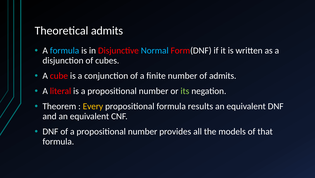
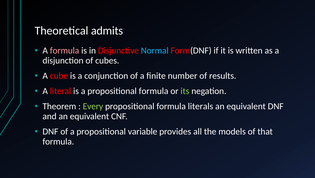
formula colour: light blue -> pink (65, 50)
of admits: admits -> results (223, 76)
is a propositional number: number -> formula (154, 91)
Every colour: yellow -> light green (93, 106)
results: results -> literals (201, 106)
of a propositional number: number -> variable (143, 131)
